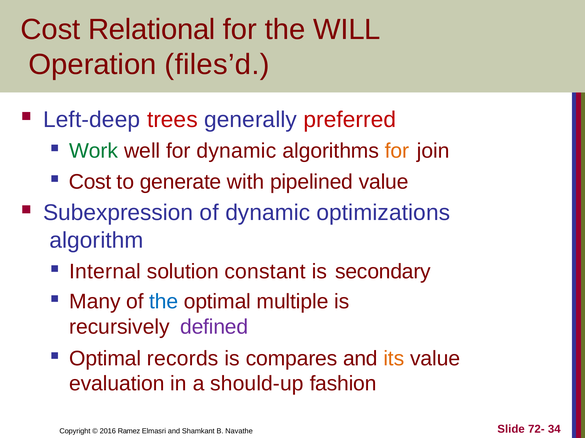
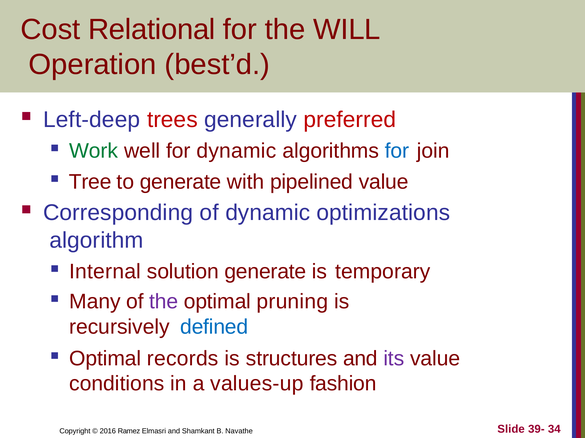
files’d: files’d -> best’d (217, 65)
for colour: orange -> blue (397, 151)
Cost: Cost -> Tree (90, 182)
Subexpression: Subexpression -> Corresponding (118, 213)
solution constant: constant -> generate (265, 272)
secondary: secondary -> temporary (383, 272)
the colour: blue -> purple (164, 302)
multiple: multiple -> pruning (292, 302)
defined colour: purple -> blue (214, 327)
compares: compares -> structures (292, 359)
its colour: orange -> purple (394, 359)
evaluation: evaluation -> conditions (117, 384)
should-up: should-up -> values-up (257, 384)
72-: 72- -> 39- (536, 430)
